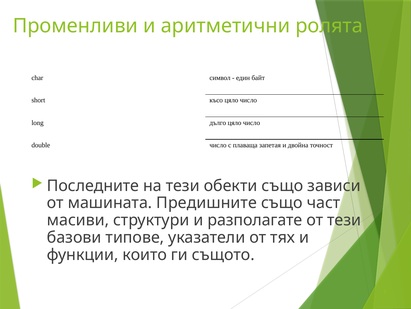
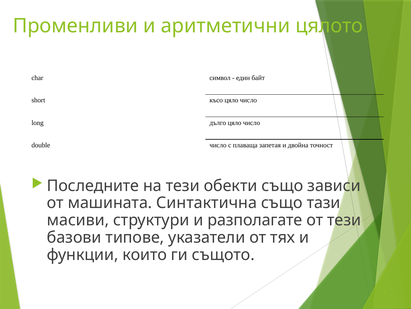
ролята: ролята -> цялото (329, 26)
Предишните: Предишните -> Синтактична (207, 203)
част: част -> тази (324, 203)
